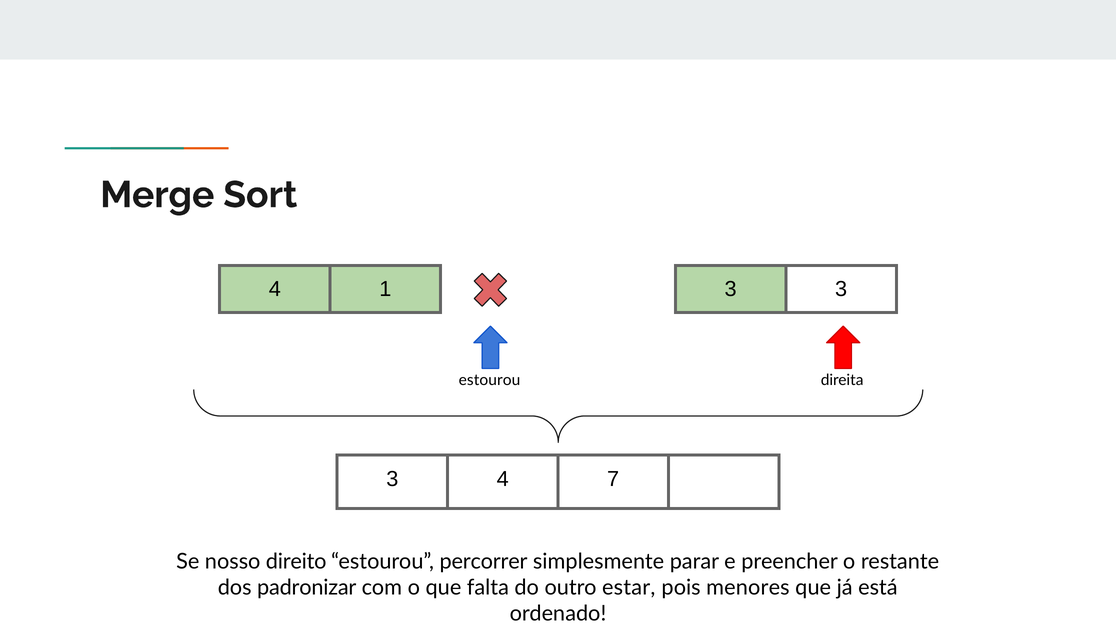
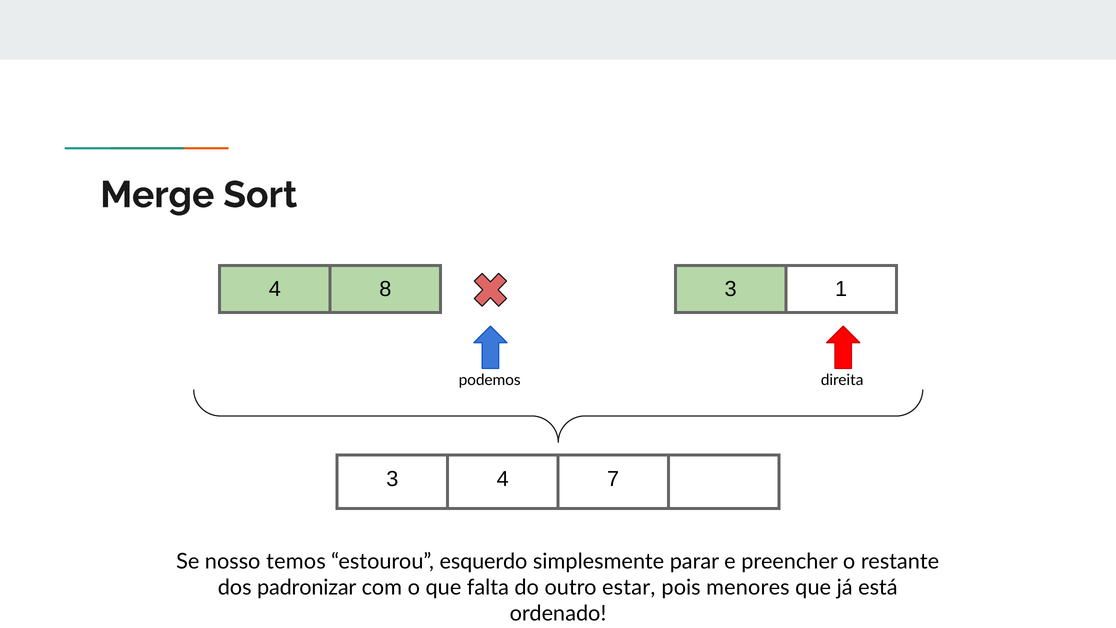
1: 1 -> 8 (385, 289)
3 3: 3 -> 1 (841, 289)
estourou: estourou -> podemos (490, 380)
direito: direito -> temos (296, 561)
percorrer: percorrer -> esquerdo (484, 561)
